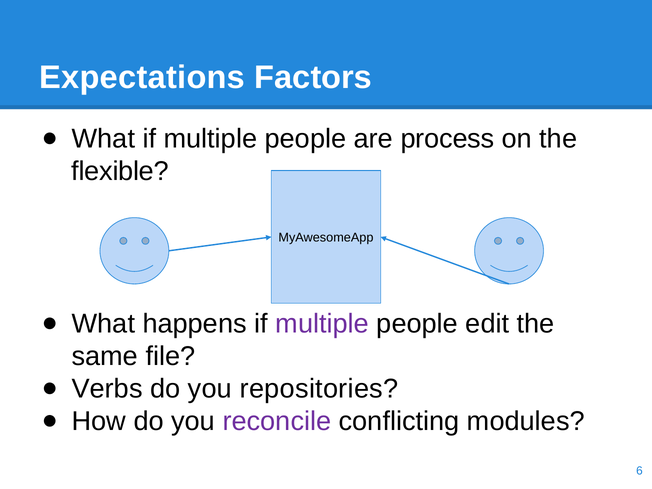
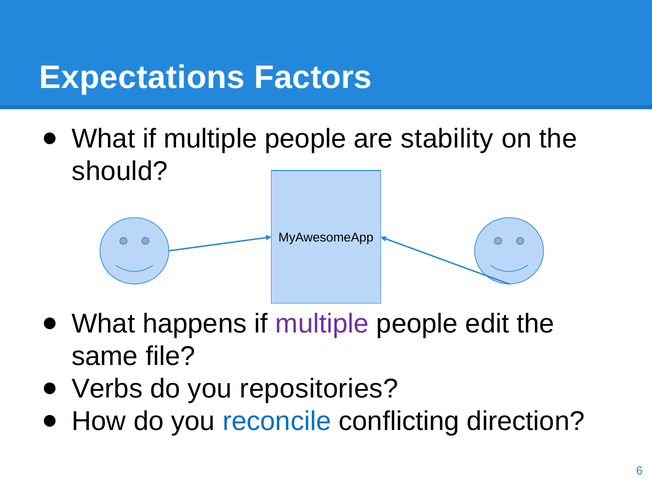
process: process -> stability (447, 139)
flexible: flexible -> should (120, 171)
reconcile colour: purple -> blue (277, 421)
modules: modules -> direction (526, 421)
